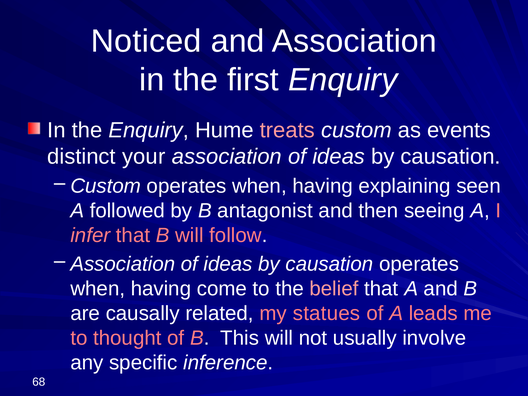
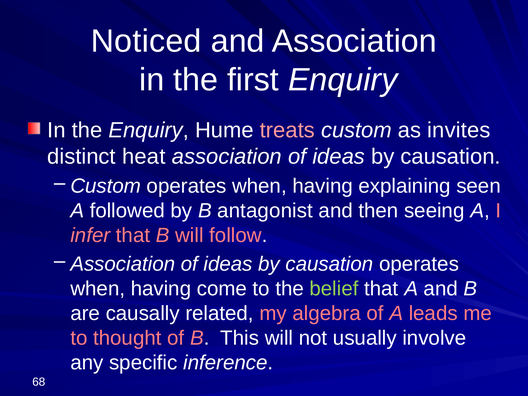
events: events -> invites (459, 130)
your: your -> heat (144, 157)
belief colour: pink -> light green (334, 289)
statues: statues -> algebra (327, 313)
